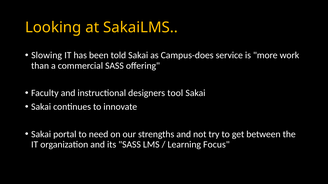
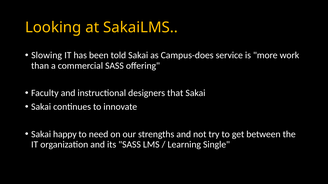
tool: tool -> that (175, 93)
portal: portal -> happy (65, 135)
Focus: Focus -> Single (216, 145)
